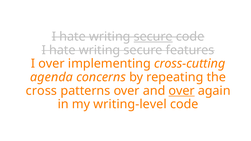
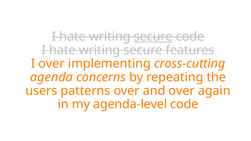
cross: cross -> users (41, 91)
over underline: present -> none (182, 91)
writing-level: writing-level -> agenda-level (130, 104)
